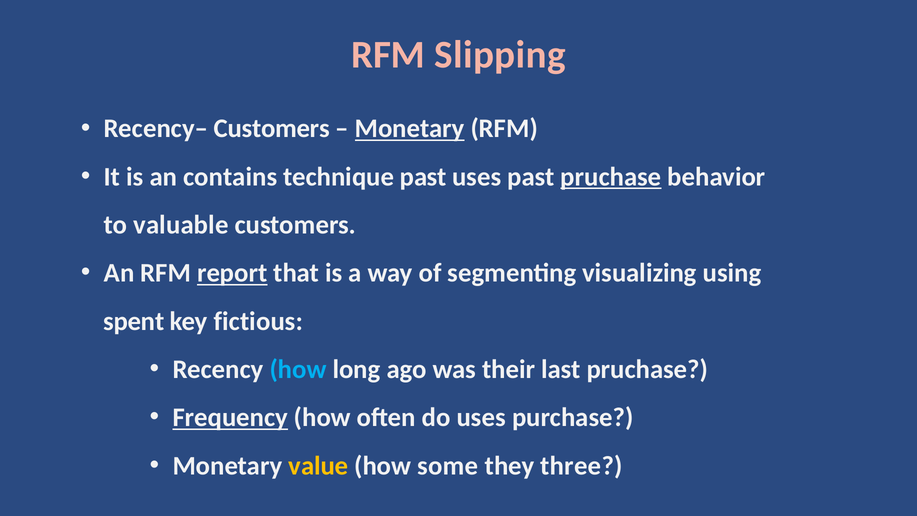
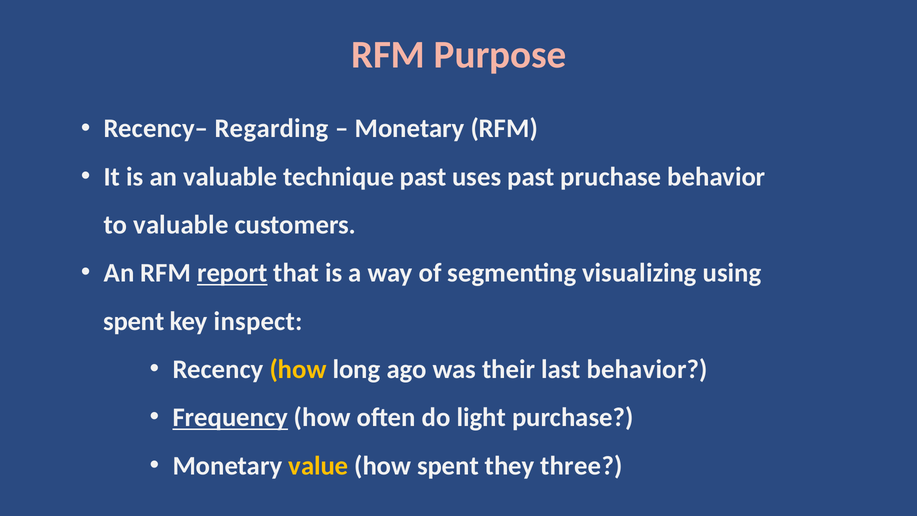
Slipping: Slipping -> Purpose (500, 55)
Recency– Customers: Customers -> Regarding (272, 129)
Monetary underline: present -> none (410, 129)
an contains: contains -> valuable (230, 177)
pruchase underline: present -> none (611, 177)
fictious: fictious -> inspect (258, 321)
how colour: light blue -> yellow (298, 369)
last pruchase: pruchase -> behavior (647, 369)
do uses: uses -> light (481, 417)
how some: some -> spent (448, 466)
